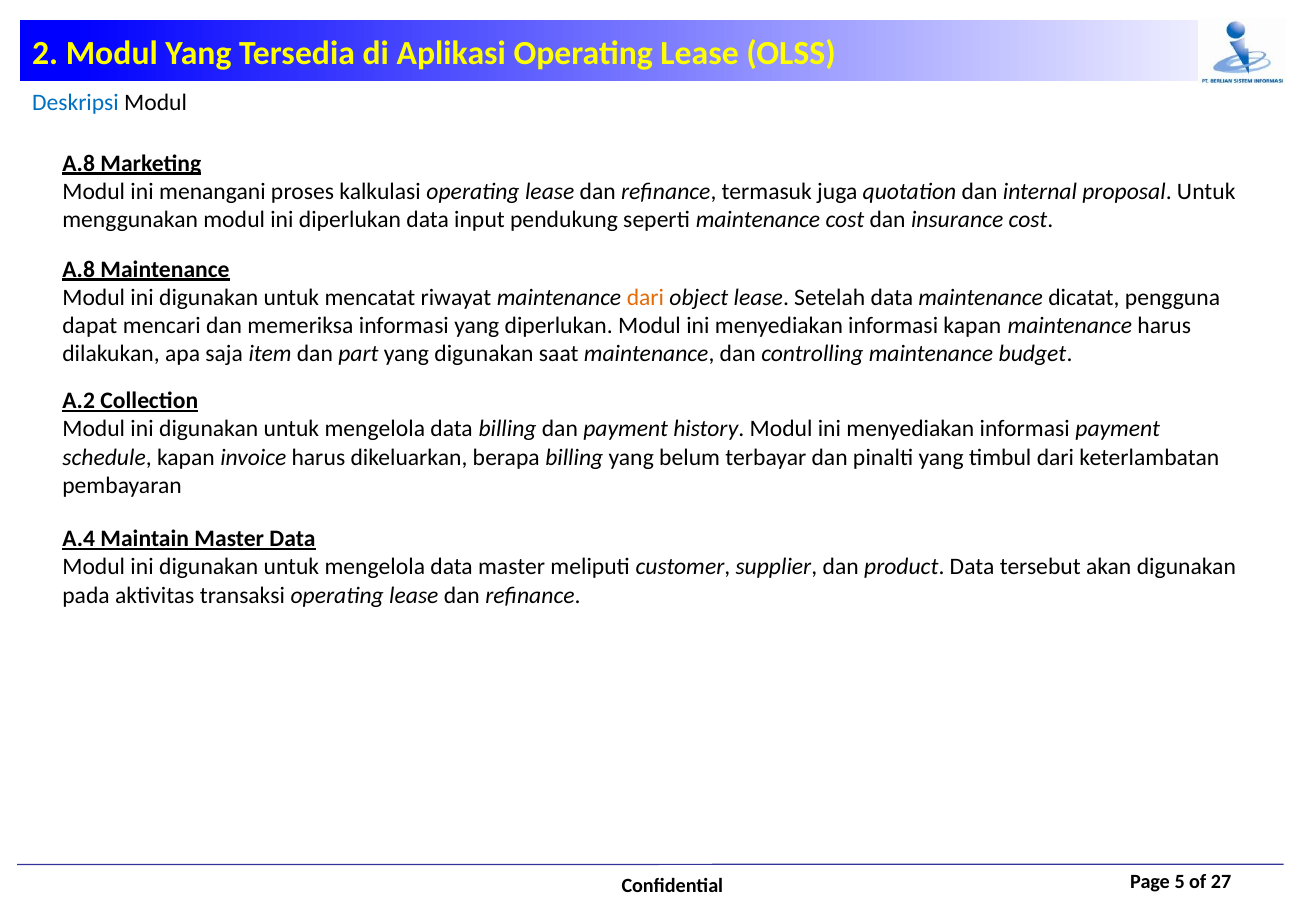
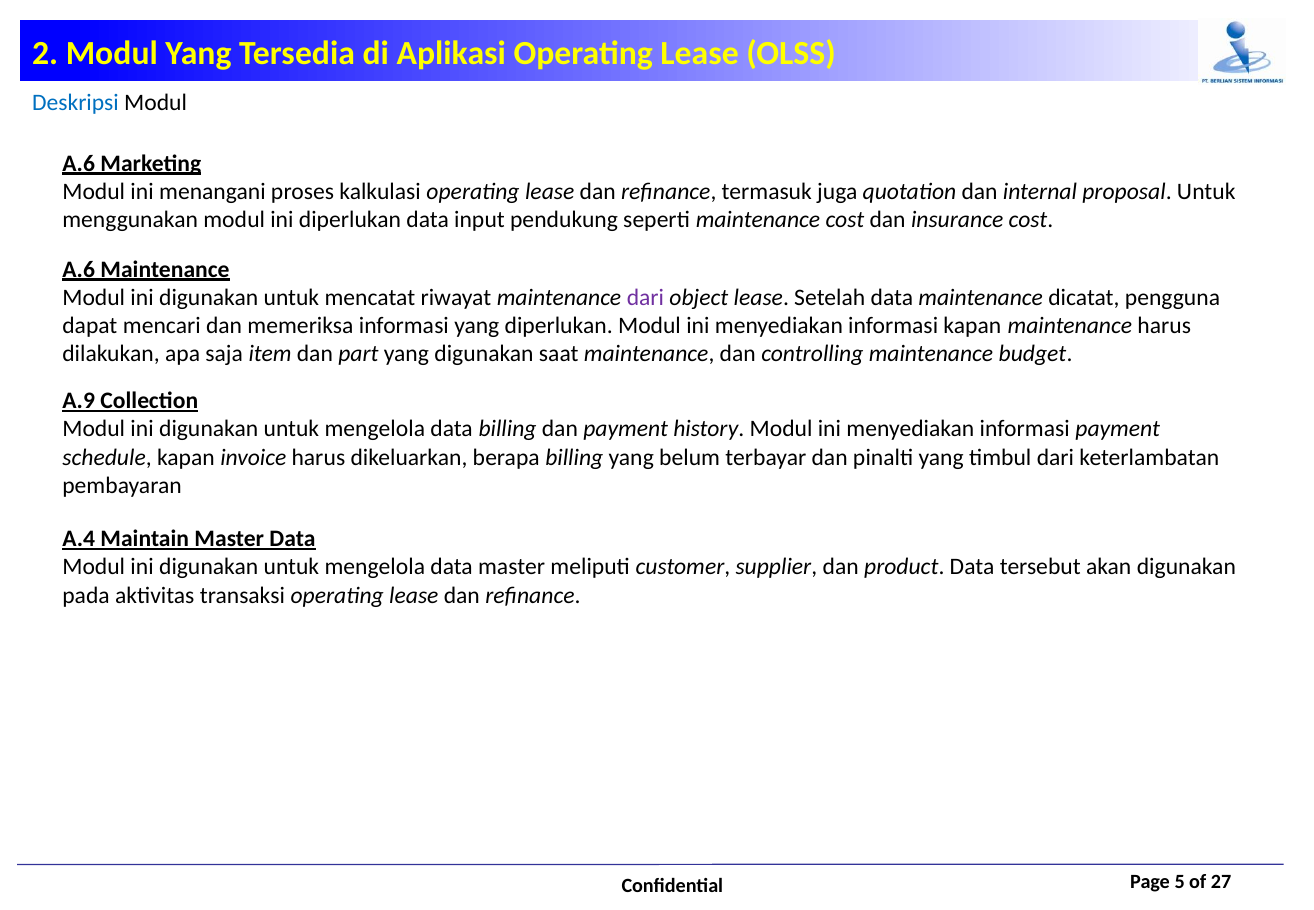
A.8: A.8 -> A.6 (79, 163)
A.8: A.8 -> A.6 (79, 269)
dari colour: orange -> purple (645, 297)
A.2: A.2 -> A.9 (79, 401)
